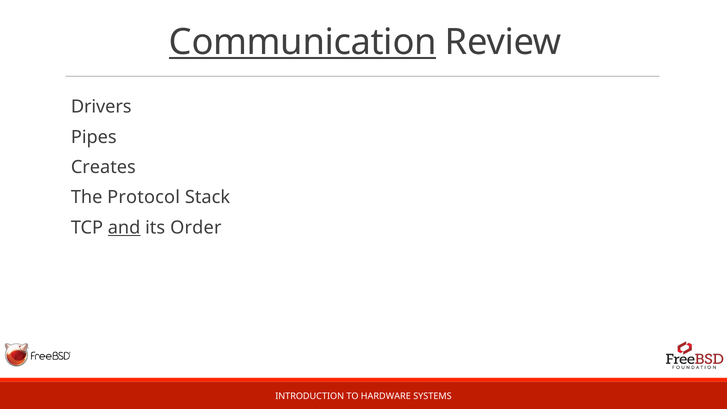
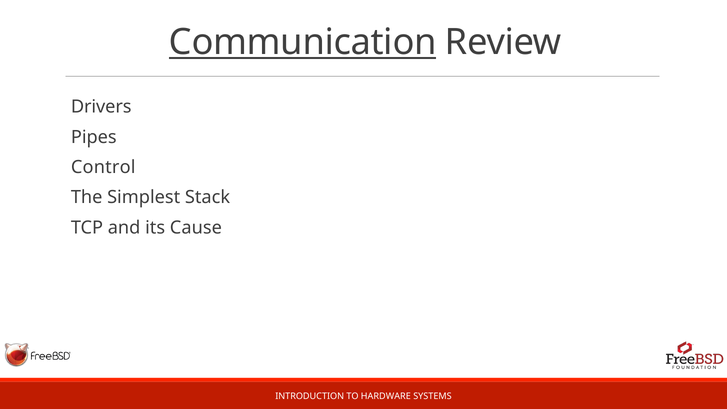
Creates: Creates -> Control (103, 167)
Protocol: Protocol -> Simplest (144, 197)
and underline: present -> none (124, 228)
Order: Order -> Cause (196, 228)
